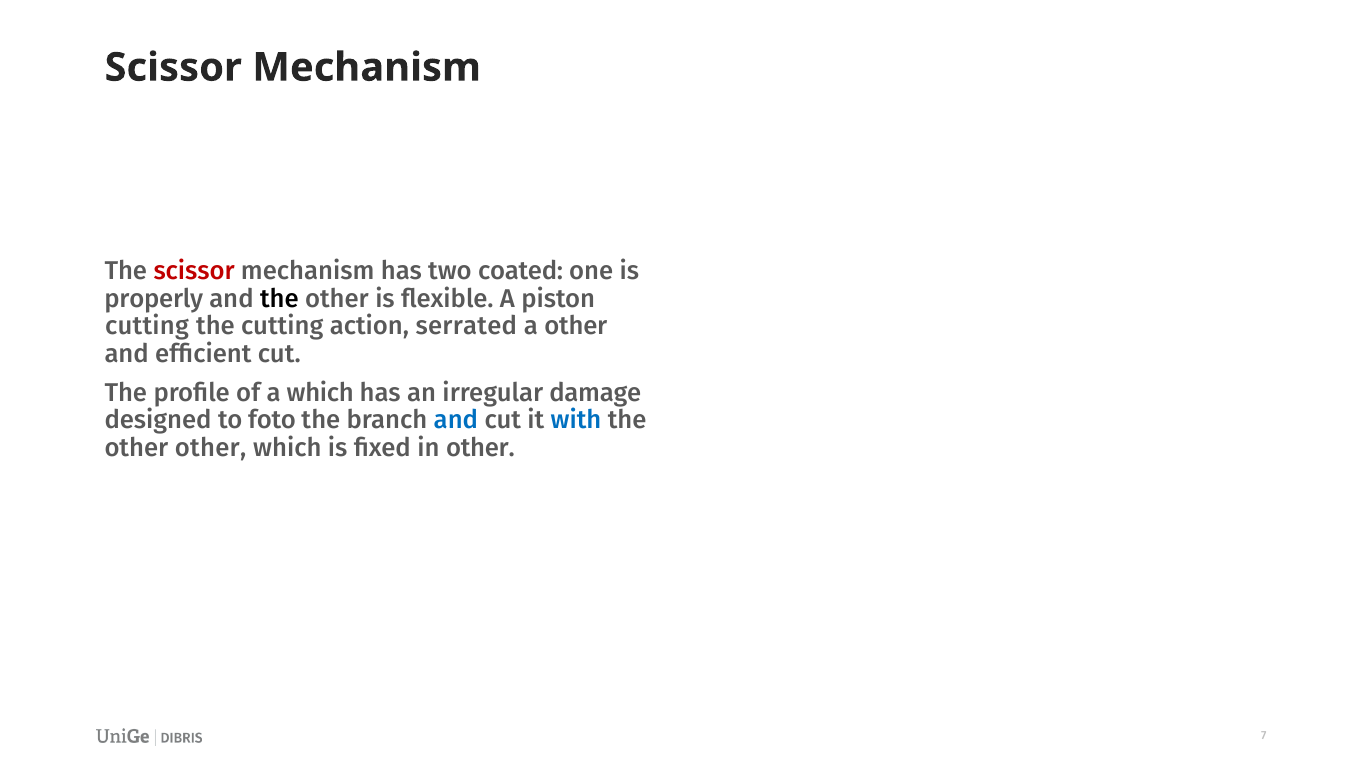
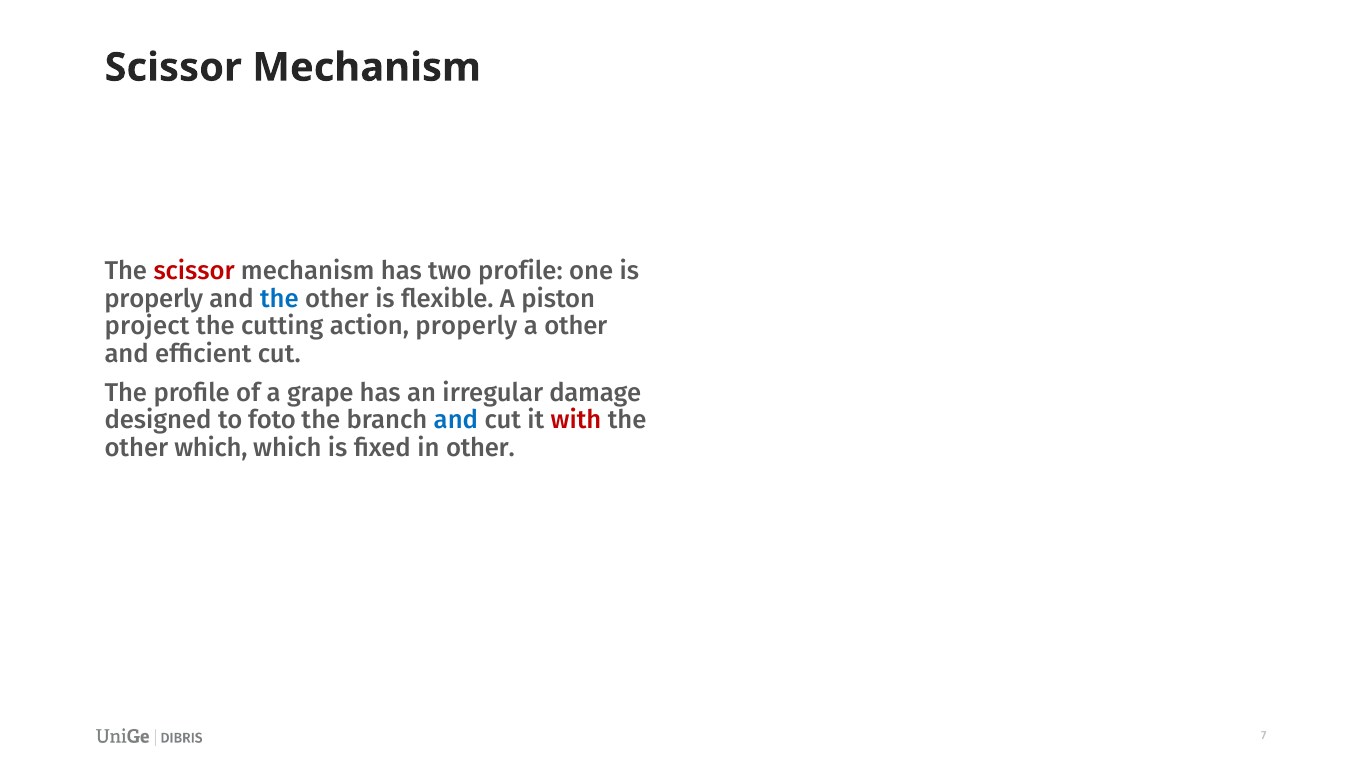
two coated: coated -> profile (520, 271)
the colour: black -> blue (279, 299)
cutting: cutting -> project (147, 326)
action serrated: serrated -> properly (466, 326)
a which: which -> grape (320, 393)
with colour: blue -> red (576, 420)
other other: other -> which (211, 448)
